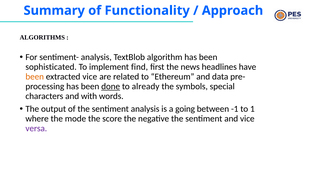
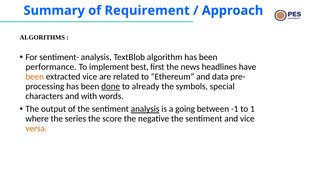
Functionality: Functionality -> Requirement (147, 11)
sophisticated: sophisticated -> performance (51, 67)
find: find -> best (140, 67)
analysis underline: none -> present (145, 109)
mode: mode -> series (75, 119)
versa colour: purple -> orange (36, 128)
